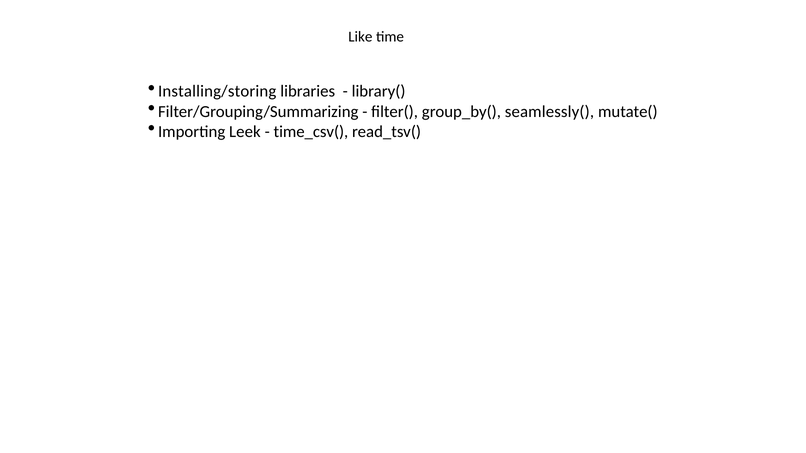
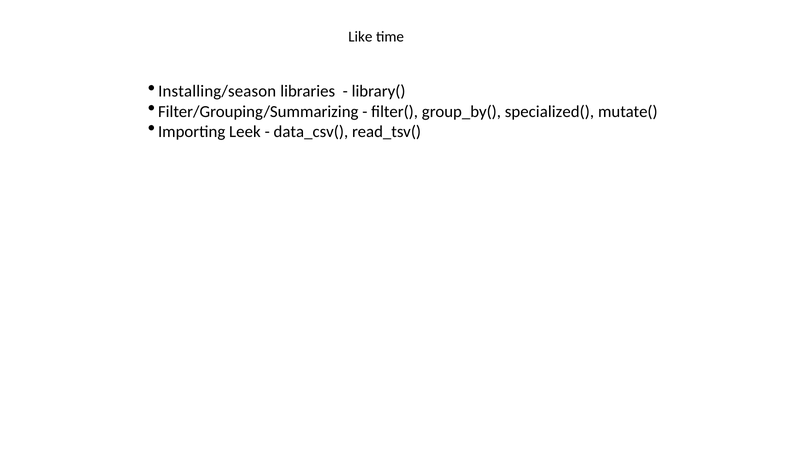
Installing/storing: Installing/storing -> Installing/season (217, 92)
seamlessly(: seamlessly( -> specialized( (549, 112)
time_csv(: time_csv( -> data_csv( (311, 132)
